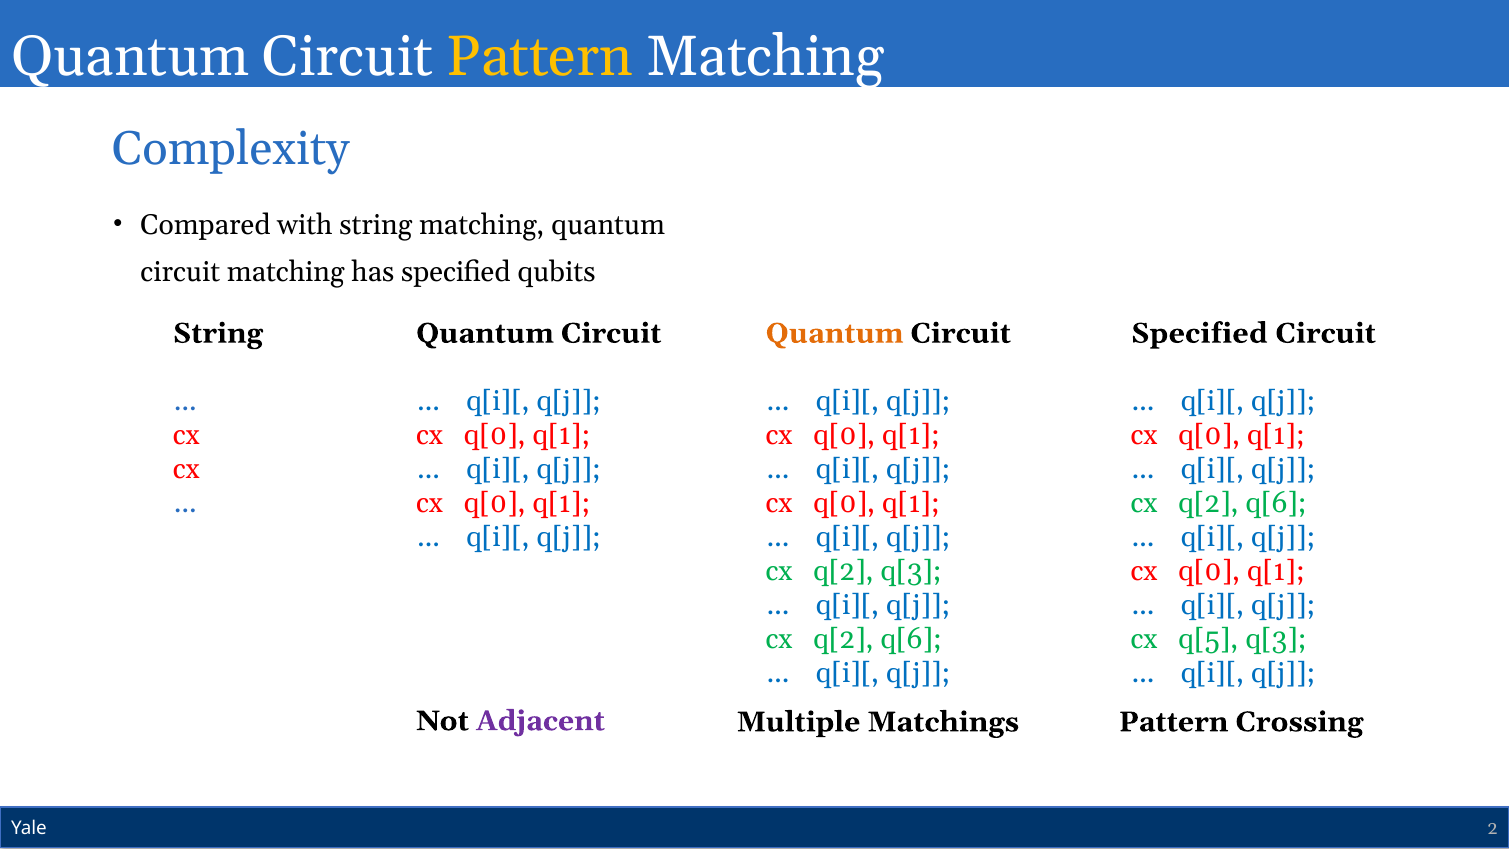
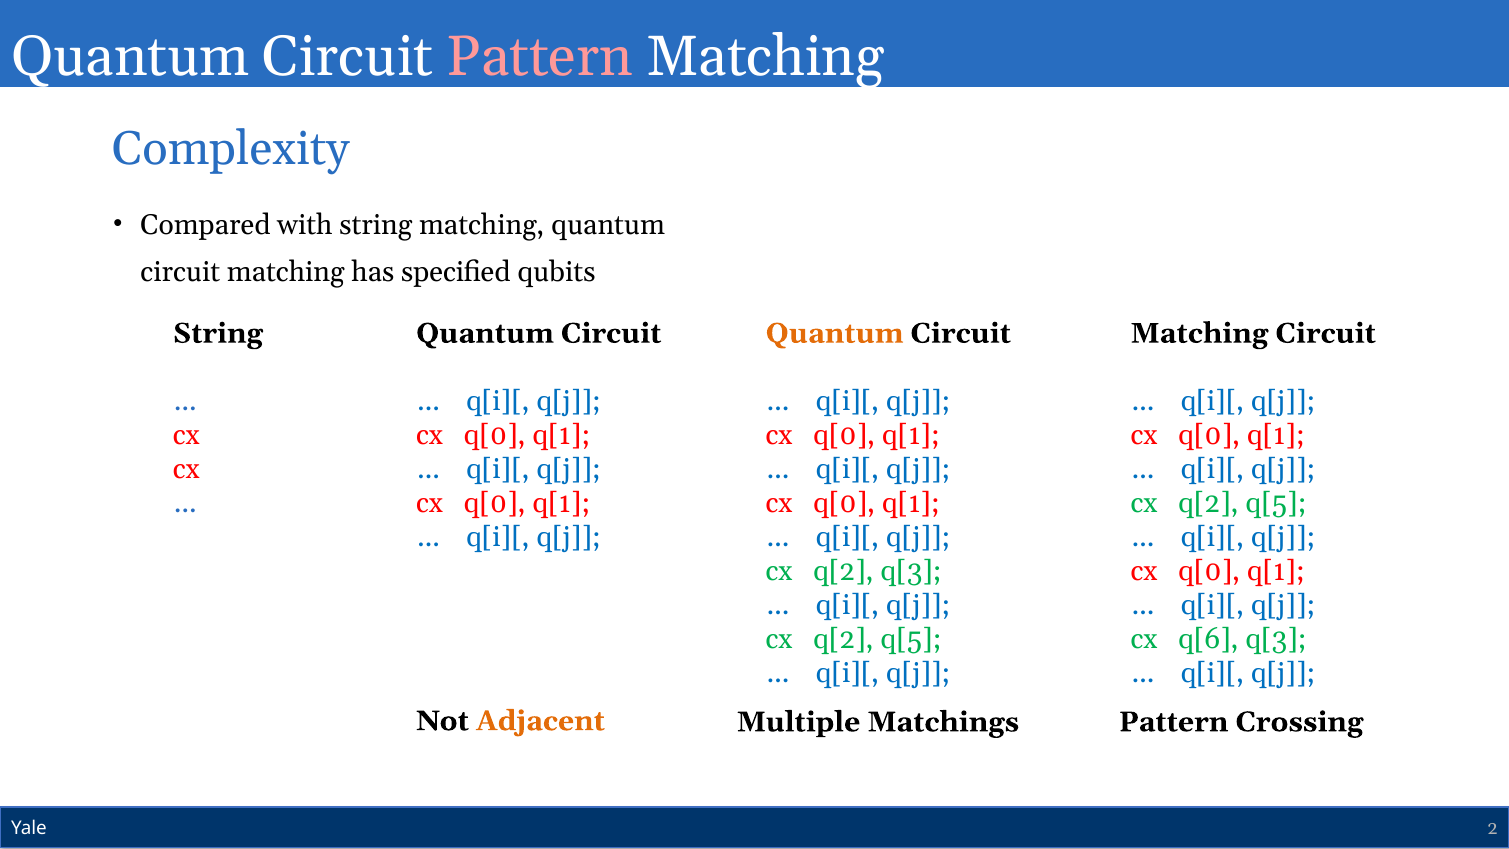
Pattern colour: yellow -> pink (540, 57)
Specified: Specified -> Matching (1199, 333)
q[6: q[6 -> q[5 (1276, 503)
q[6: q[6 -> q[5 (911, 639)
q[5: q[5 -> q[6 (1208, 639)
Adjacent colour: purple -> orange (540, 721)
